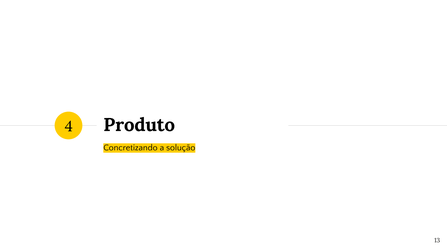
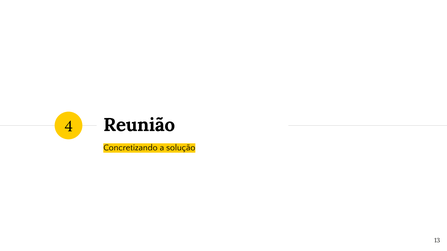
Produto: Produto -> Reunião (139, 125)
